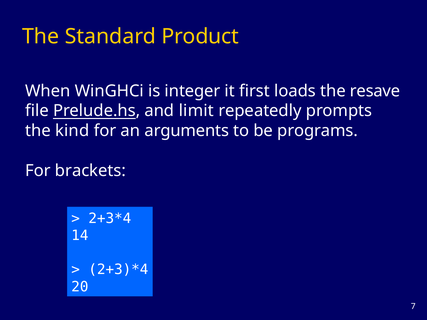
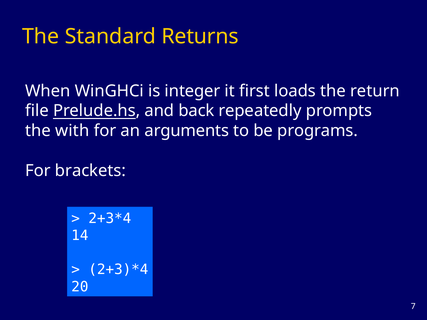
Product: Product -> Returns (200, 36)
resave: resave -> return (375, 91)
limit: limit -> back (196, 111)
kind: kind -> with (72, 131)
